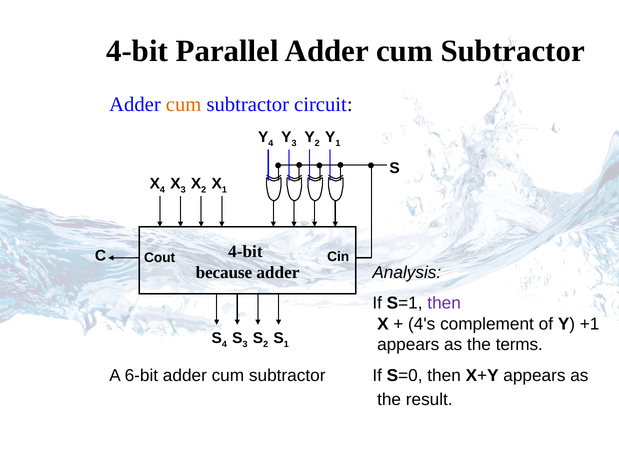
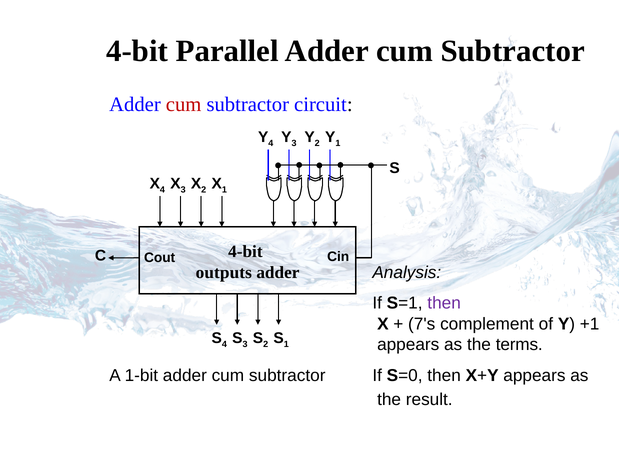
cum colour: orange -> red (184, 105)
because: because -> outputs (224, 273)
4's: 4's -> 7's (422, 324)
6-bit: 6-bit -> 1-bit (141, 376)
